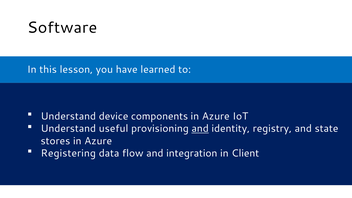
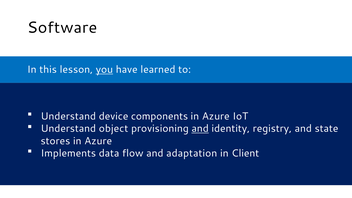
you underline: none -> present (104, 70)
useful: useful -> object (114, 129)
Registering: Registering -> Implements (68, 153)
integration: integration -> adaptation (192, 153)
